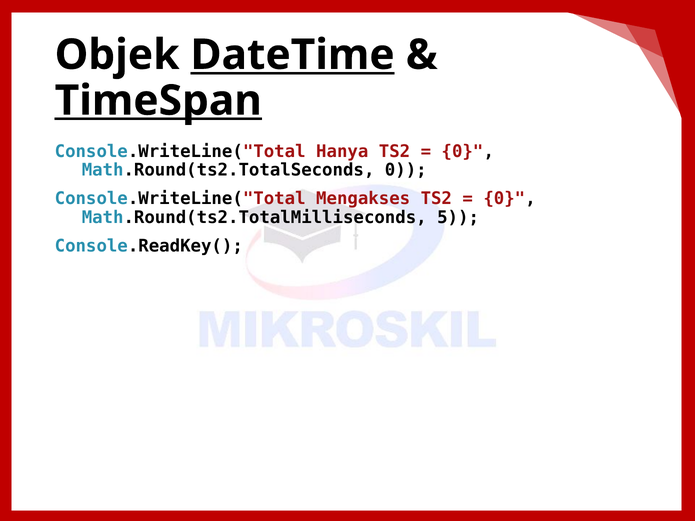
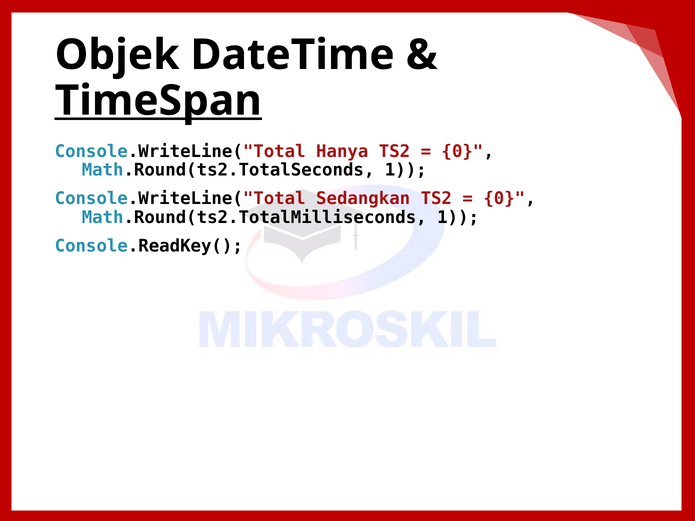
DateTime underline: present -> none (293, 55)
Math.Round(ts2.TotalSeconds 0: 0 -> 1 (406, 170)
Mengakses: Mengakses -> Sedangkan (363, 199)
Math.Round(ts2.TotalMilliseconds 5: 5 -> 1 (458, 217)
